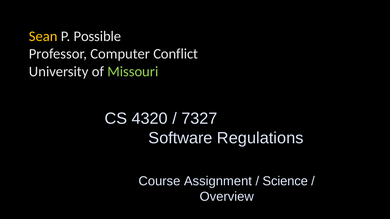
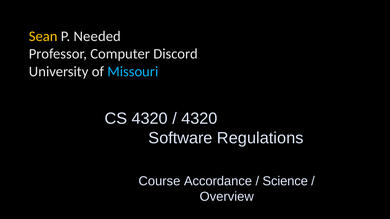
Possible: Possible -> Needed (97, 36)
Conflict: Conflict -> Discord (176, 54)
Missouri colour: light green -> light blue (133, 72)
7327: 7327 -> 4320 (199, 119)
Assignment: Assignment -> Accordance (218, 181)
